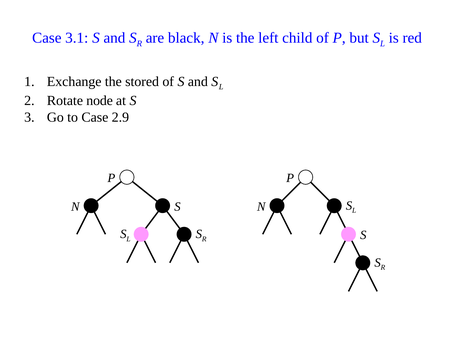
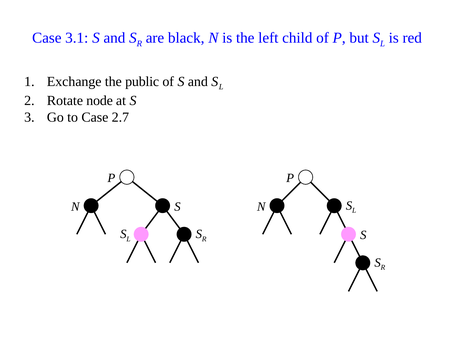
stored: stored -> public (142, 82)
2.9: 2.9 -> 2.7 (120, 117)
